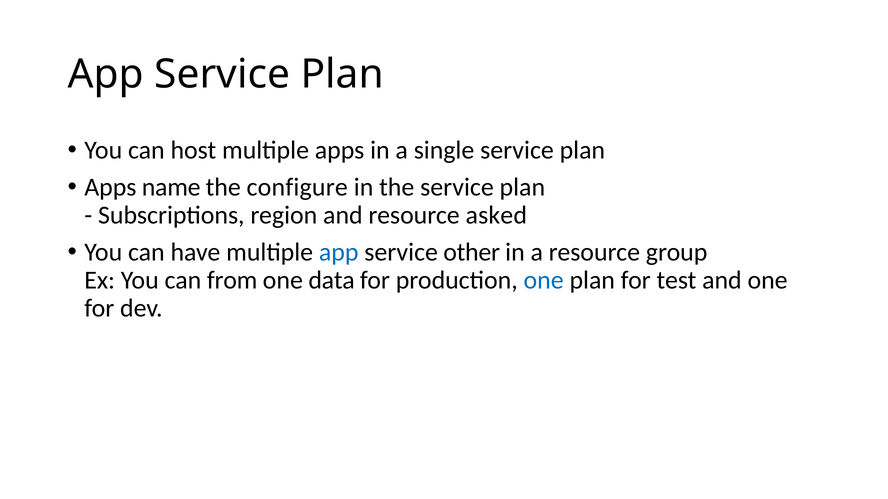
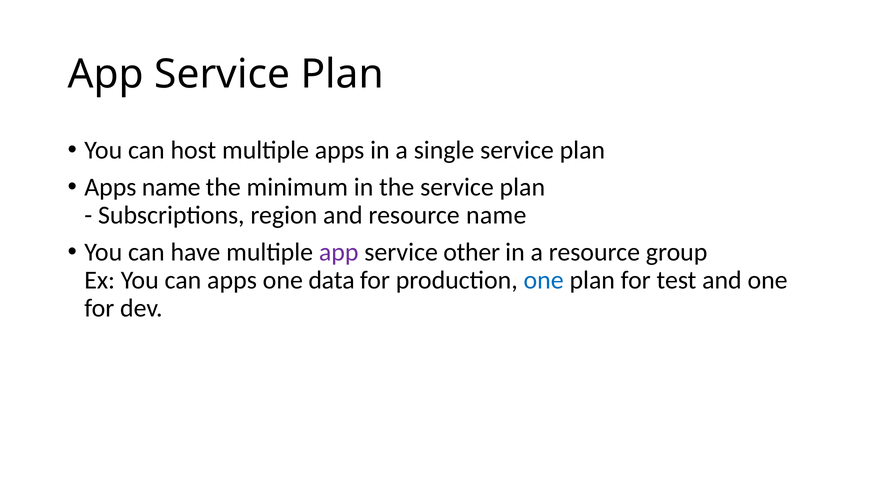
configure: configure -> minimum (297, 187)
resource asked: asked -> name (496, 215)
app colour: blue -> purple (339, 253)
can from: from -> apps (232, 281)
